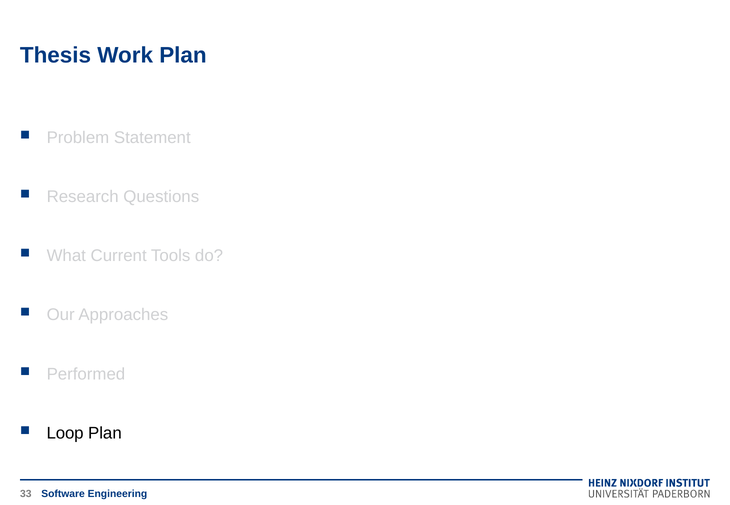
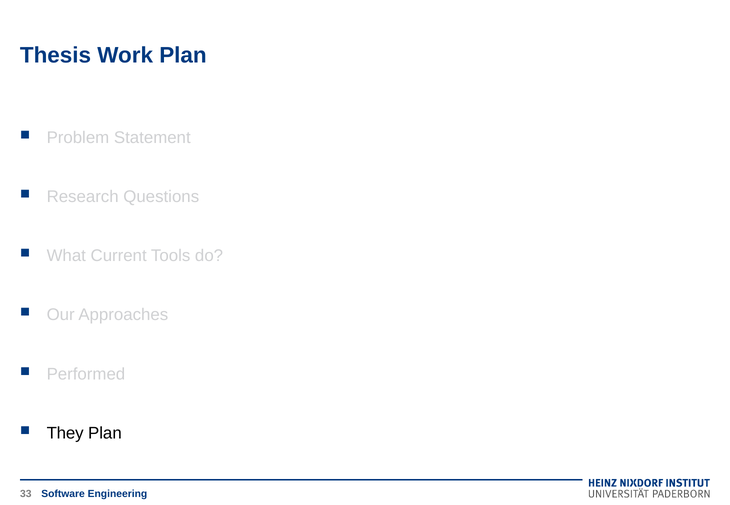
Loop: Loop -> They (65, 433)
